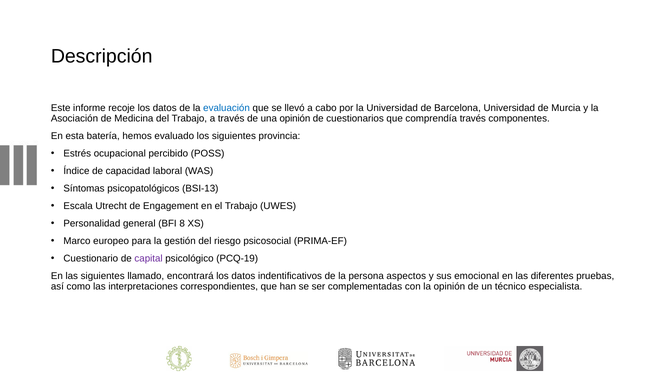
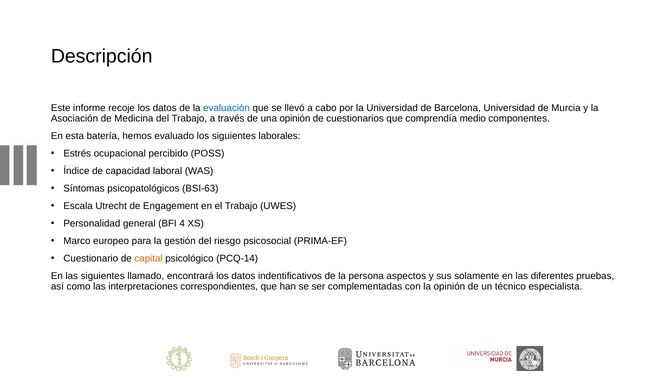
comprendía través: través -> medio (473, 118)
provincia: provincia -> laborales (279, 136)
BSI-13: BSI-13 -> BSI-63 (200, 188)
8: 8 -> 4 (182, 223)
capital colour: purple -> orange (149, 258)
PCQ-19: PCQ-19 -> PCQ-14 (237, 258)
emocional: emocional -> solamente (477, 276)
